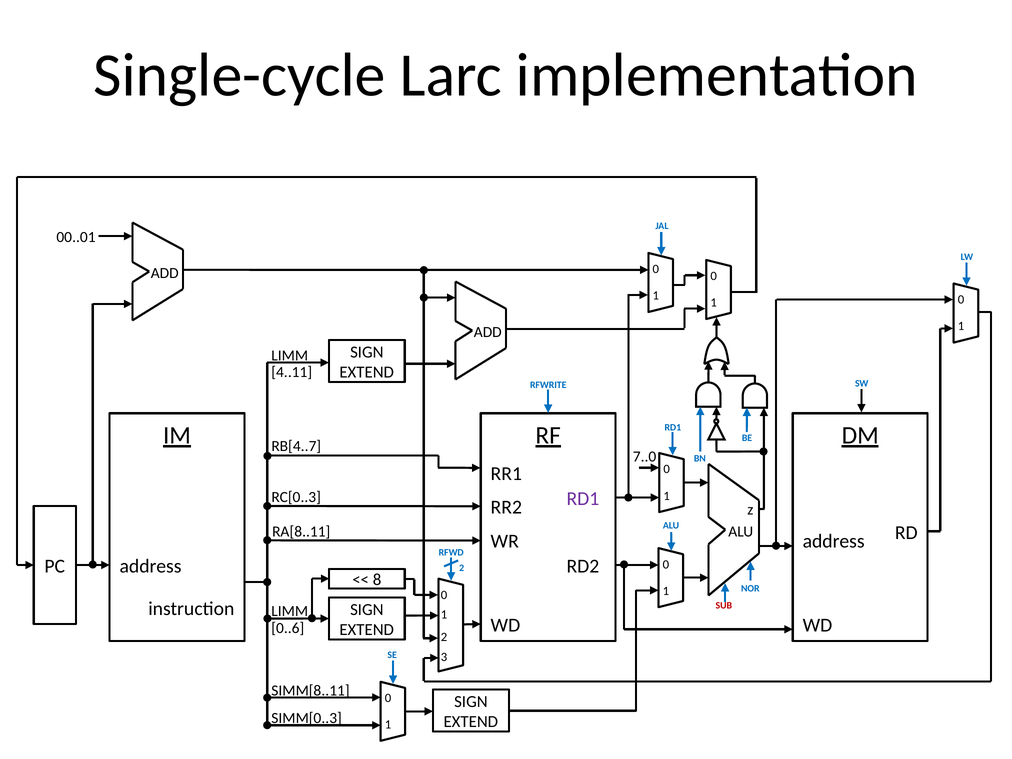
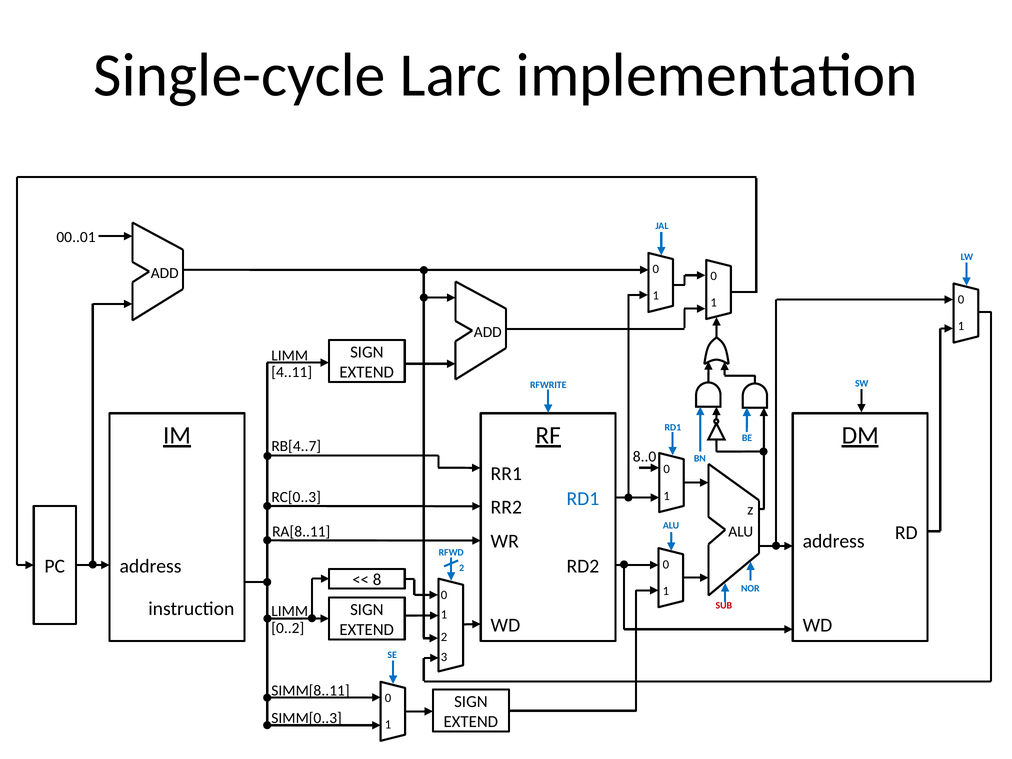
7..0: 7..0 -> 8..0 (645, 457)
RD1 colour: purple -> blue (583, 499)
0..6: 0..6 -> 0..2 (288, 628)
